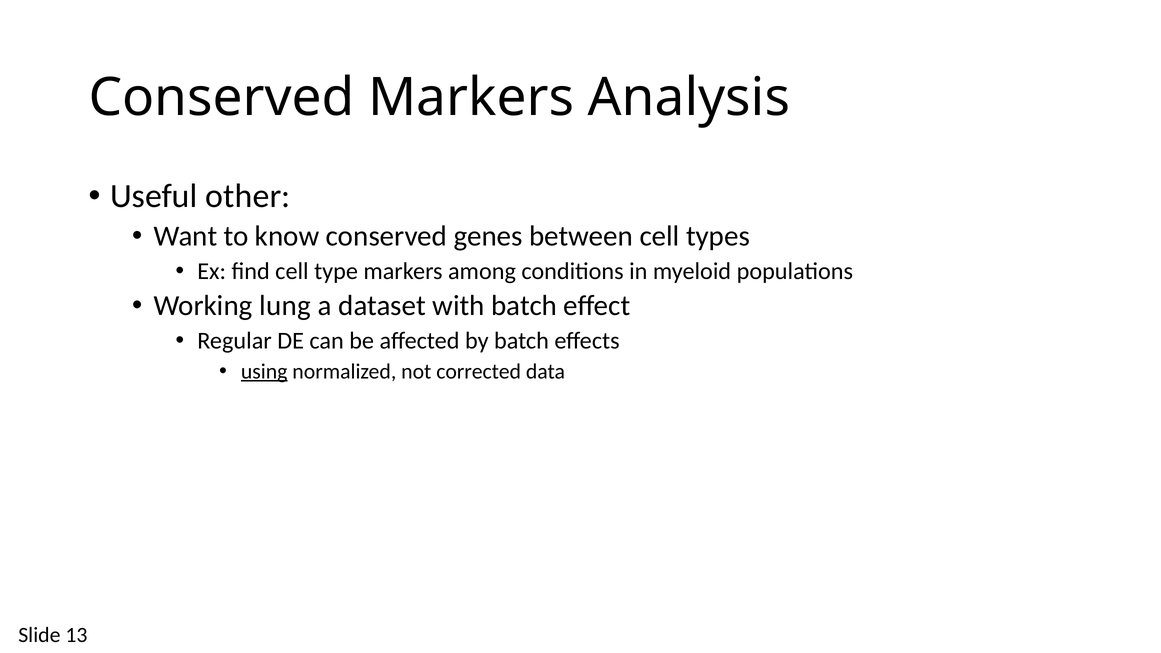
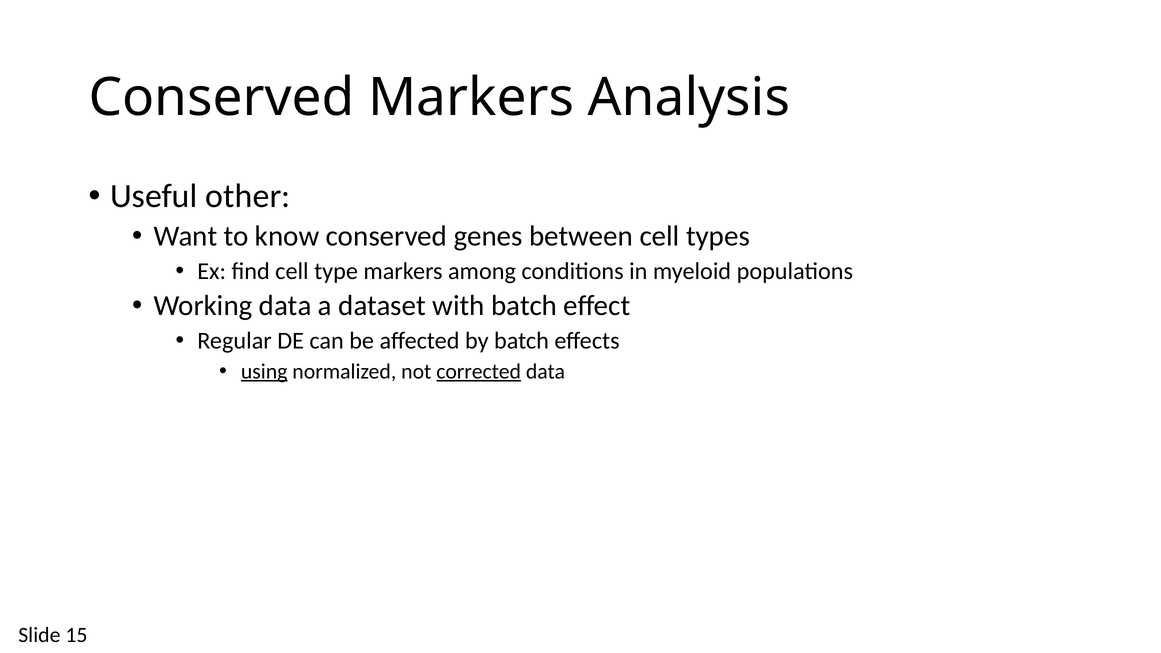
Working lung: lung -> data (285, 306)
corrected underline: none -> present (479, 371)
13: 13 -> 15 (76, 635)
